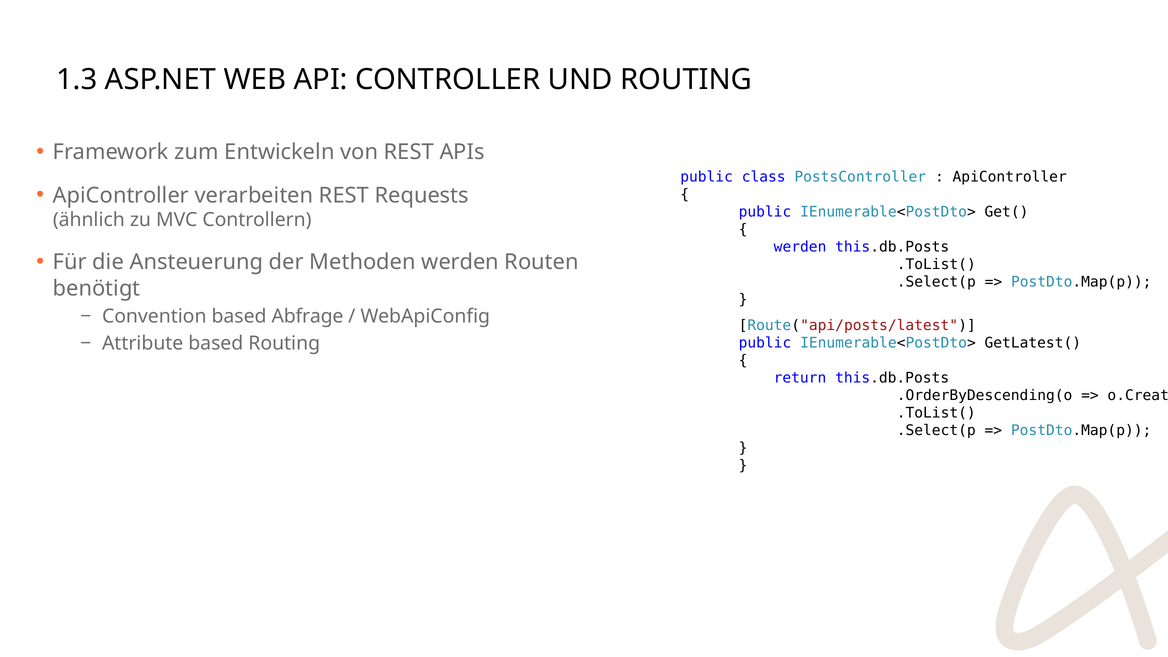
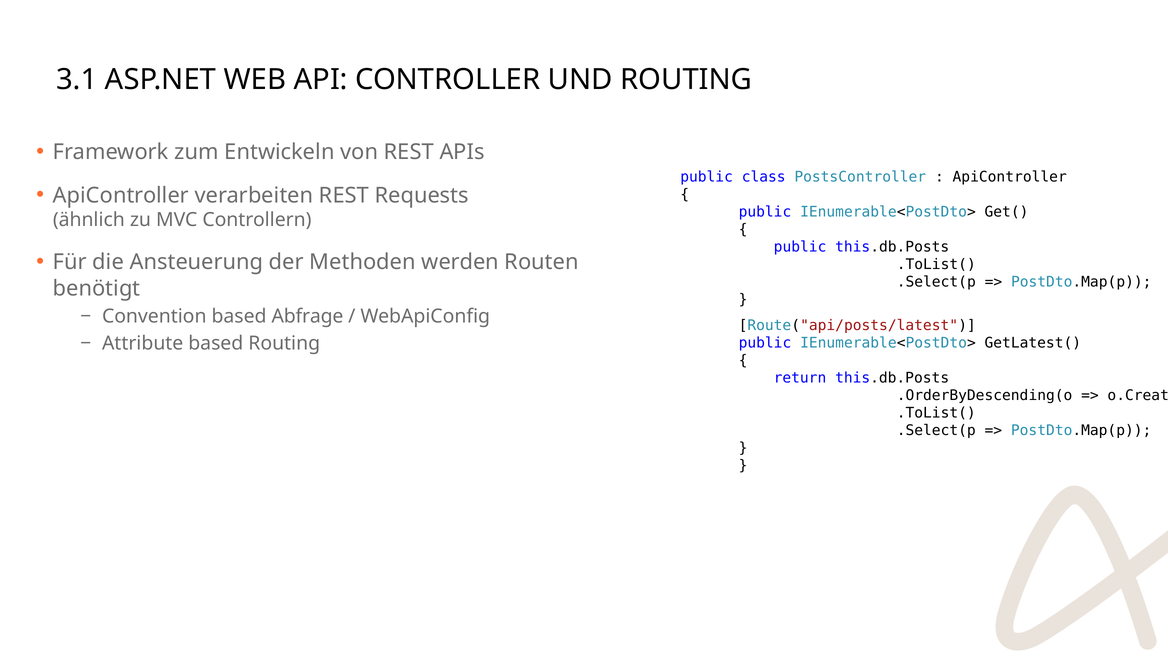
1.3: 1.3 -> 3.1 (77, 80)
werden: werden -> public (800, 247)
